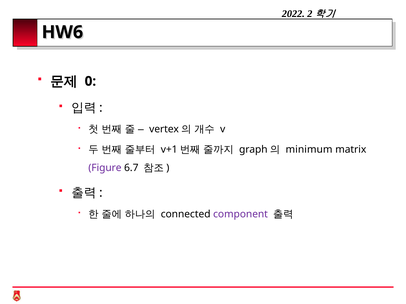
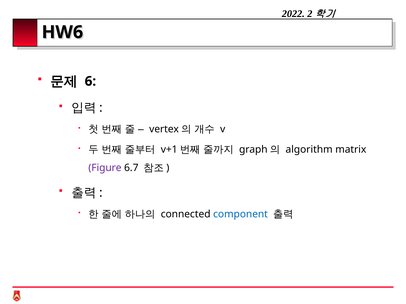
0: 0 -> 6 (90, 81)
minimum: minimum -> algorithm (309, 150)
component colour: purple -> blue (241, 214)
